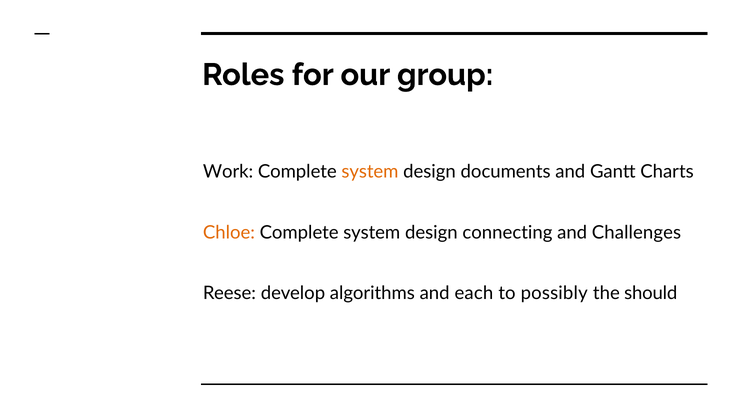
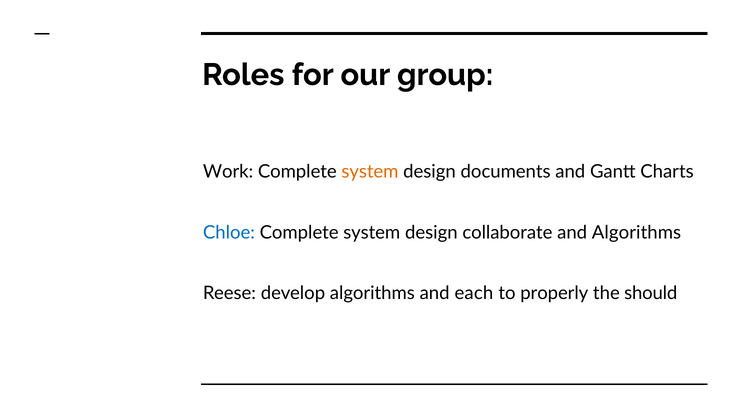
Chloe colour: orange -> blue (229, 233)
connecting: connecting -> collaborate (507, 233)
and Challenges: Challenges -> Algorithms (637, 233)
possibly: possibly -> properly (554, 294)
